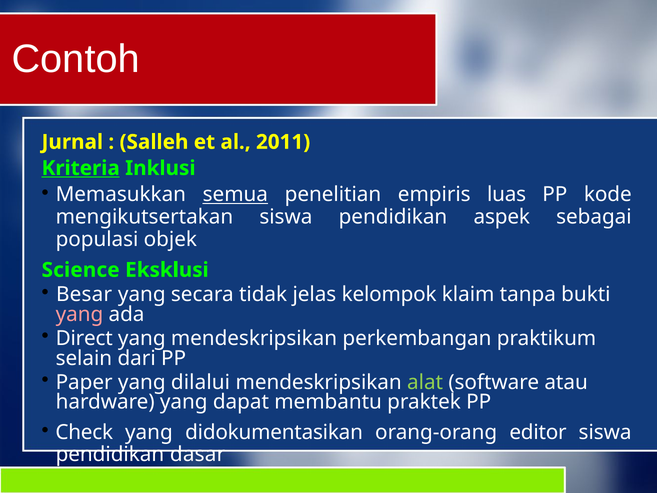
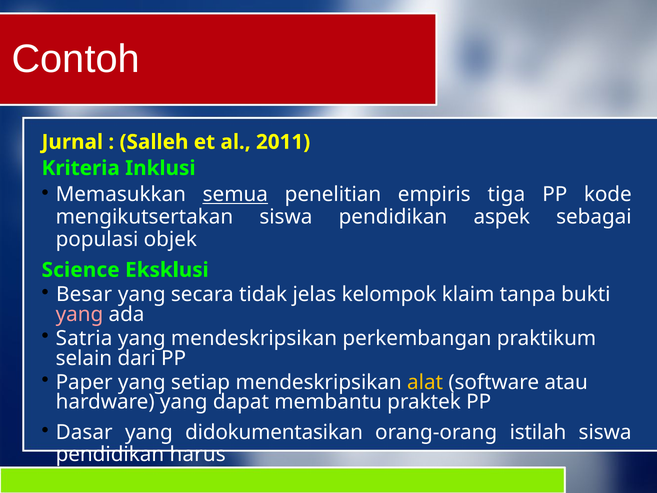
Kriteria underline: present -> none (81, 168)
luas: luas -> tiga (506, 195)
Direct: Direct -> Satria (84, 338)
dilalui: dilalui -> setiap (201, 382)
alat colour: light green -> yellow (425, 382)
Check: Check -> Dasar (84, 432)
editor: editor -> istilah (538, 432)
dasar: dasar -> harus (198, 454)
